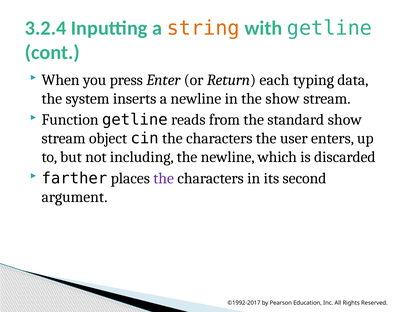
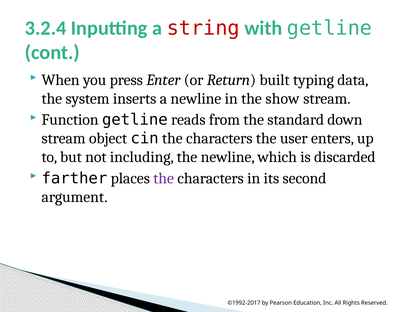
string colour: orange -> red (203, 28)
each: each -> built (275, 80)
standard show: show -> down (345, 120)
